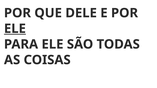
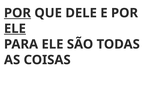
POR underline: none -> present (17, 13)
